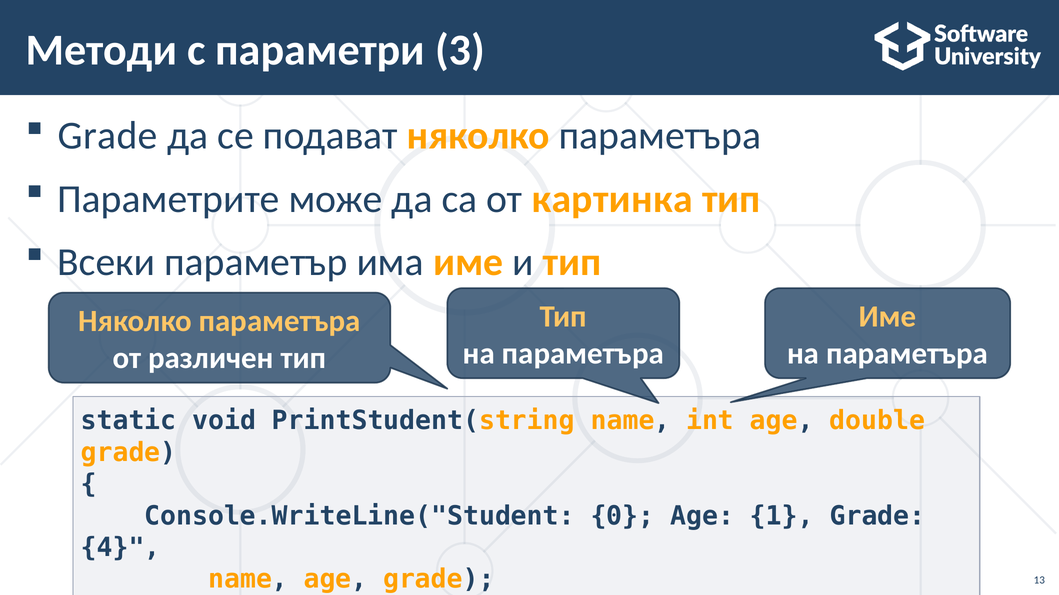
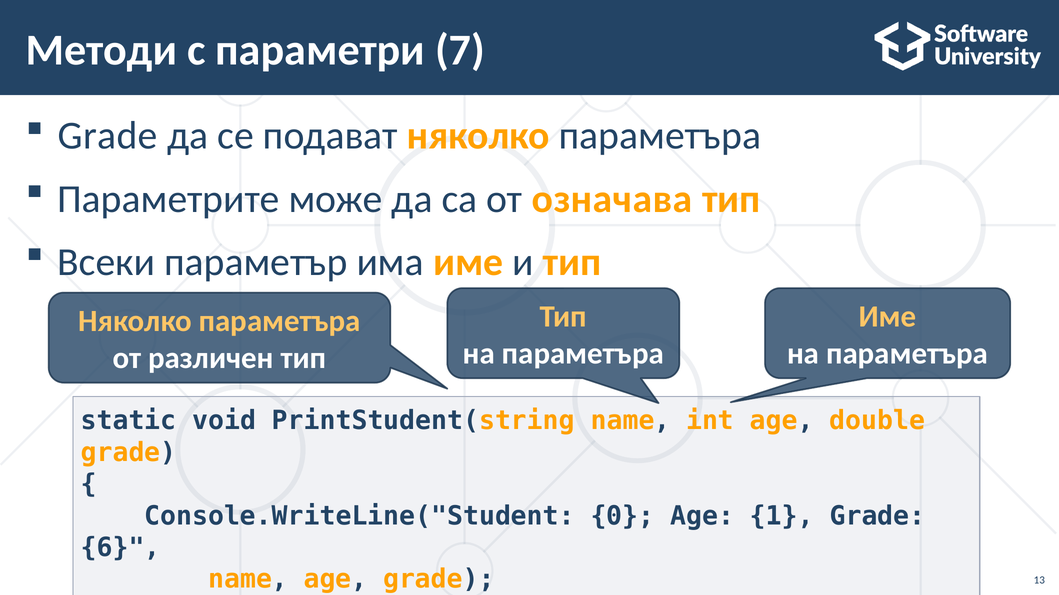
3: 3 -> 7 (460, 50)
картинка: картинка -> означава (612, 199)
4: 4 -> 6 (121, 548)
